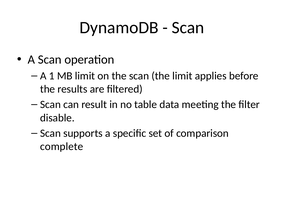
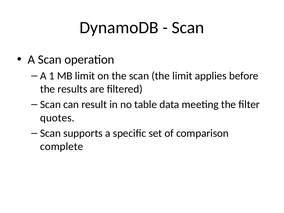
disable: disable -> quotes (57, 118)
